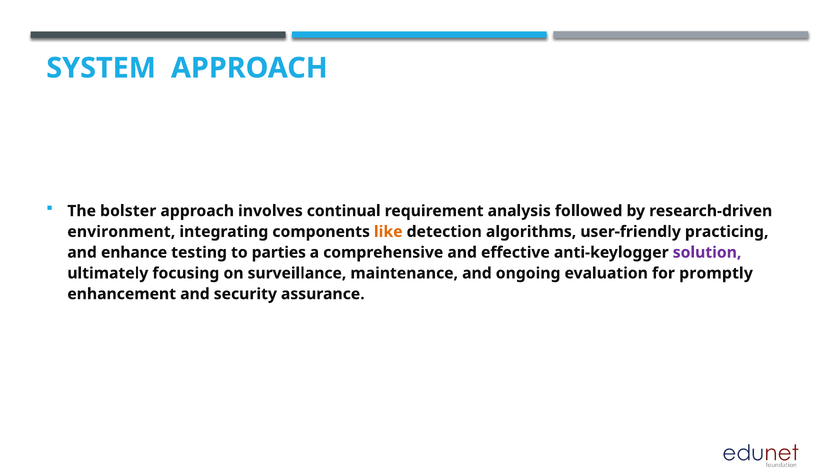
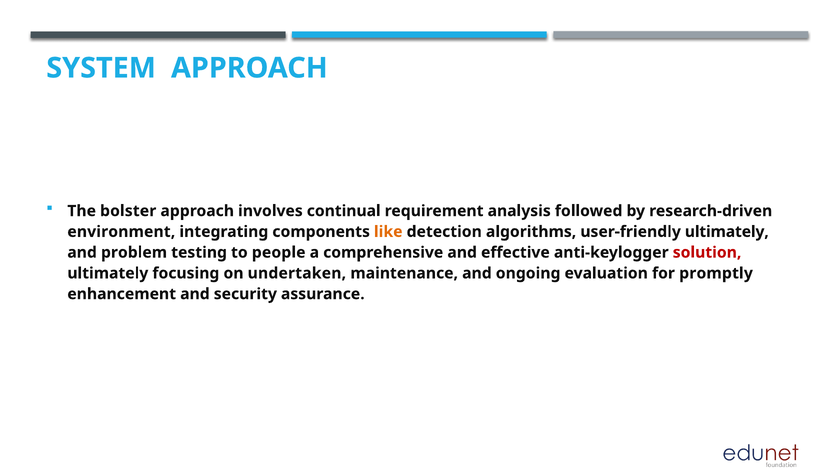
user-friendly practicing: practicing -> ultimately (727, 232)
enhance: enhance -> problem (134, 252)
parties: parties -> people (279, 252)
solution colour: purple -> red (707, 252)
surveillance: surveillance -> undertaken (297, 273)
